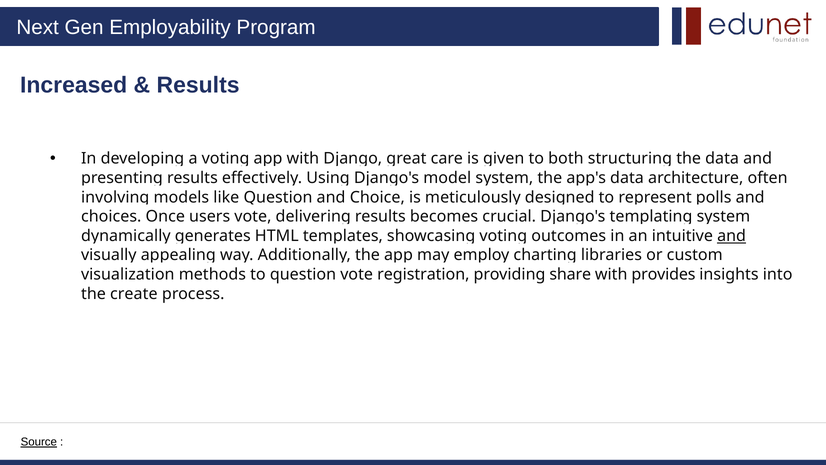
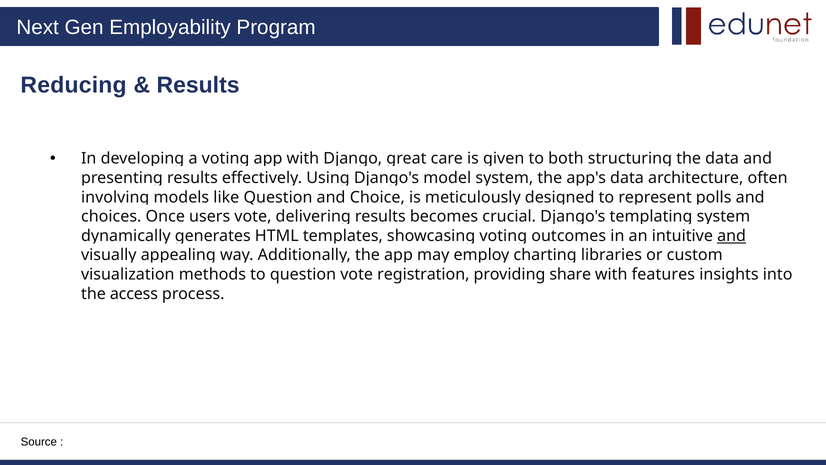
Increased: Increased -> Reducing (74, 85)
provides: provides -> features (663, 274)
create: create -> access (134, 294)
Source underline: present -> none (39, 442)
